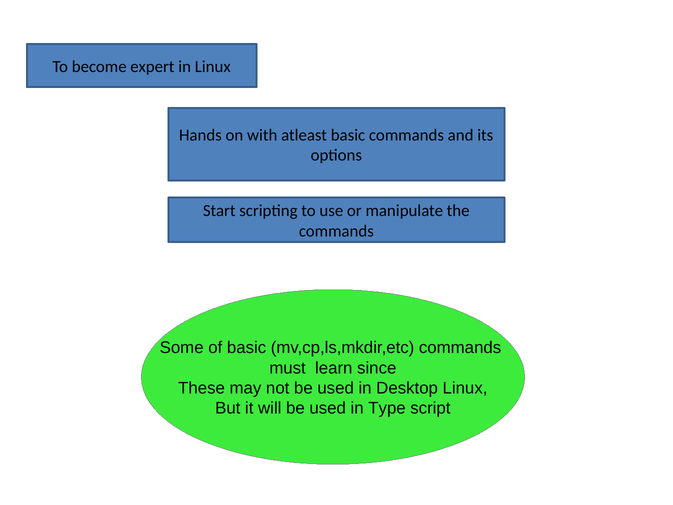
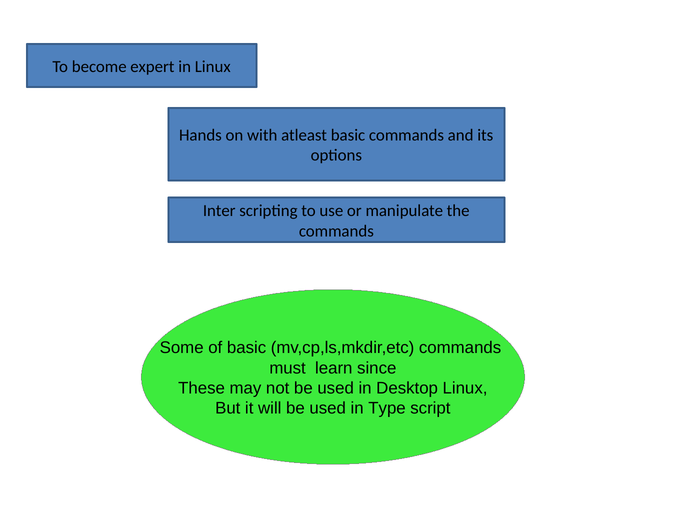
Start: Start -> Inter (219, 211)
